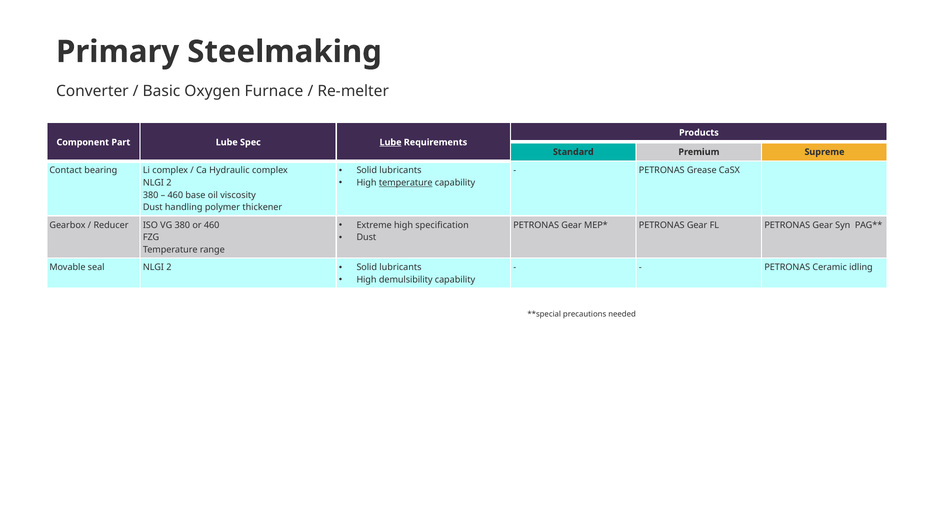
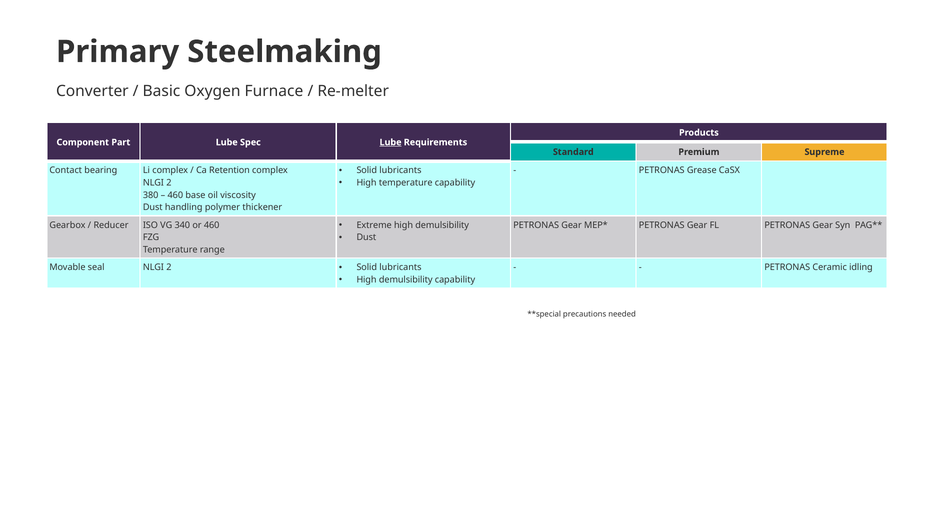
Hydraulic: Hydraulic -> Retention (229, 171)
temperature underline: present -> none (406, 183)
Extreme high specification: specification -> demulsibility (442, 225)
VG 380: 380 -> 340 (182, 225)
